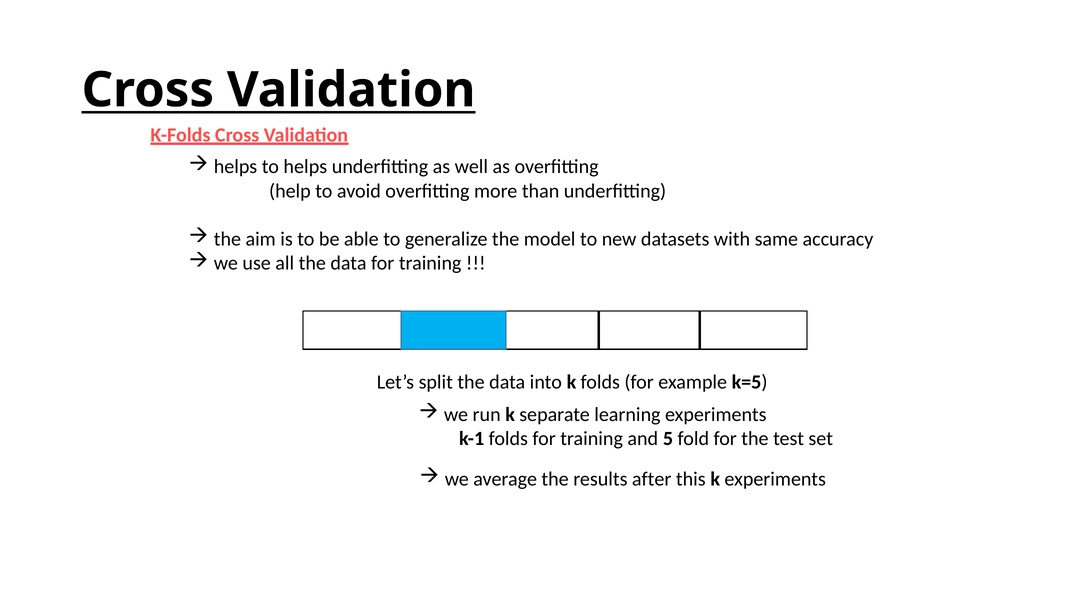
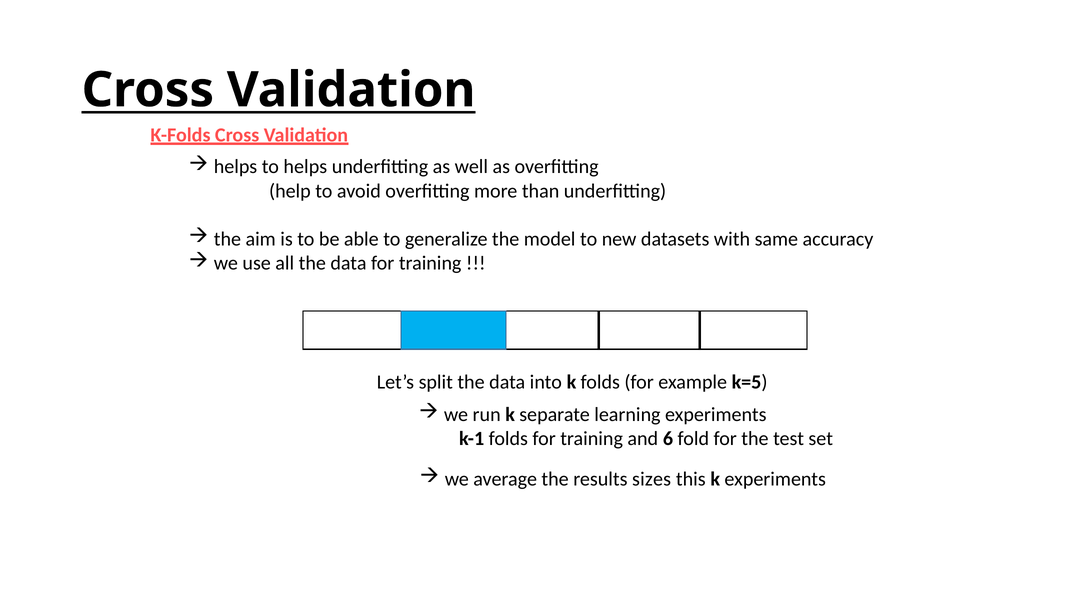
5: 5 -> 6 (668, 438)
after: after -> sizes (652, 478)
